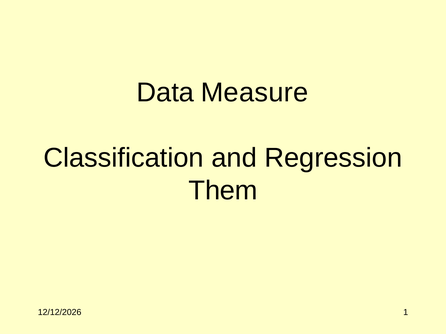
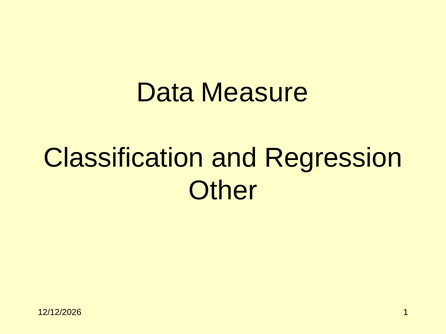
Them: Them -> Other (223, 191)
